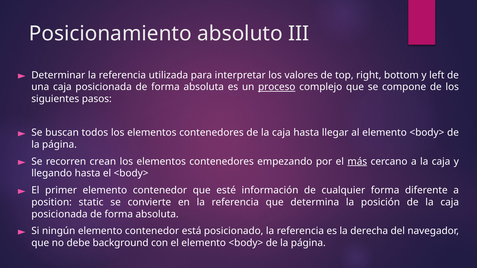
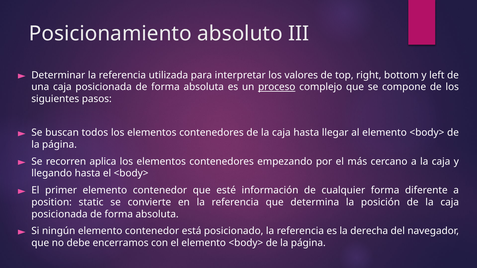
crean: crean -> aplica (103, 162)
más underline: present -> none (357, 162)
background: background -> encerramos (121, 243)
